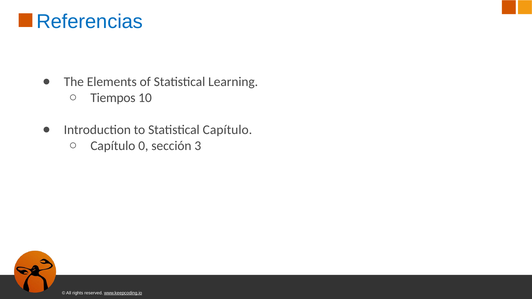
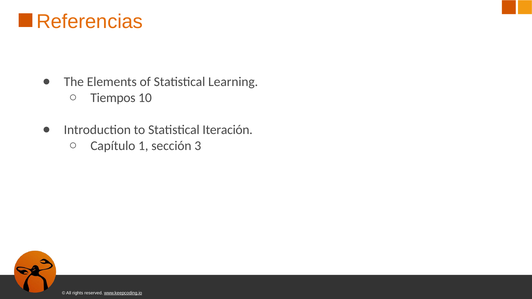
Referencias colour: blue -> orange (90, 22)
Statistical Capítulo: Capítulo -> Iteración (228, 130)
0: 0 -> 1 (143, 146)
